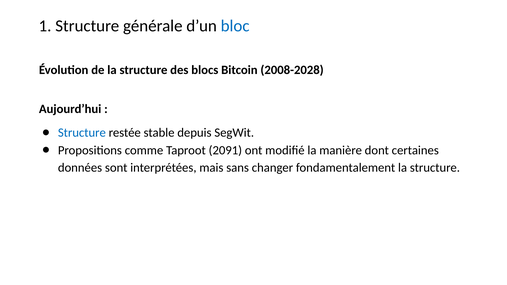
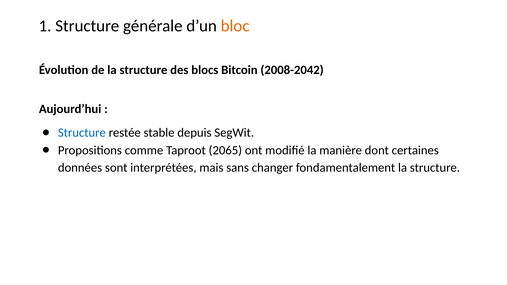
bloc colour: blue -> orange (235, 26)
2008-2028: 2008-2028 -> 2008-2042 (292, 70)
2091: 2091 -> 2065 (225, 150)
